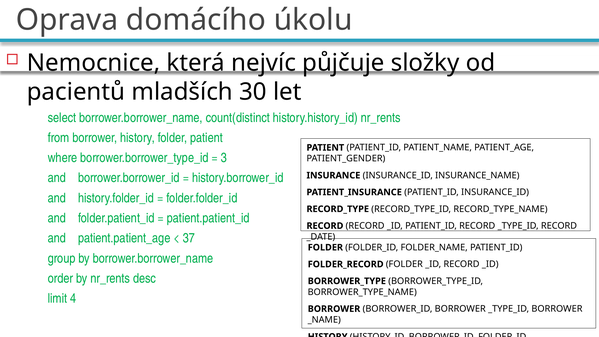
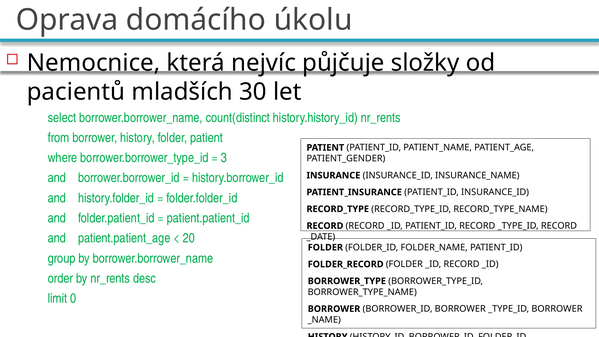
37: 37 -> 20 (189, 238)
4: 4 -> 0 (73, 298)
